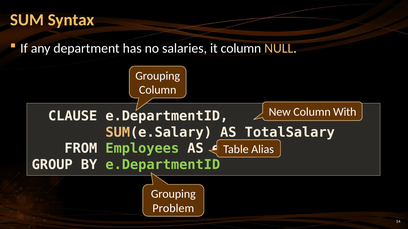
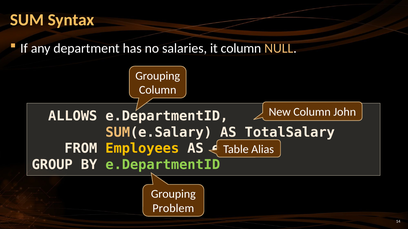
With: With -> John (345, 112)
CLAUSE: CLAUSE -> ALLOWS (73, 116)
Employees colour: light green -> yellow (142, 149)
